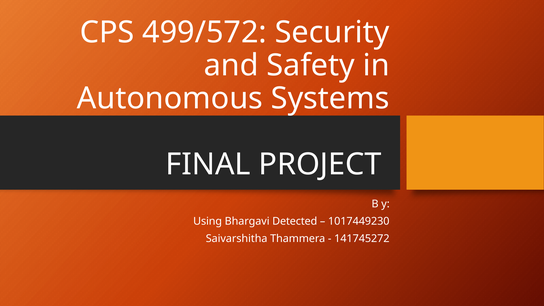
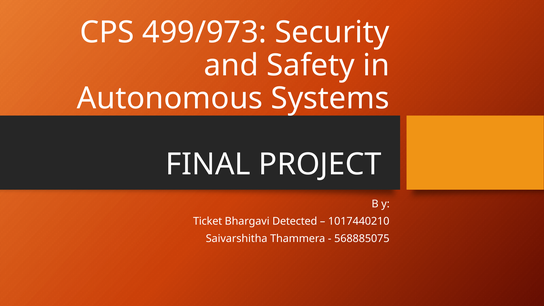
499/572: 499/572 -> 499/973 (205, 32)
Using: Using -> Ticket (208, 221)
1017449230: 1017449230 -> 1017440210 (359, 221)
141745272: 141745272 -> 568885075 (362, 238)
